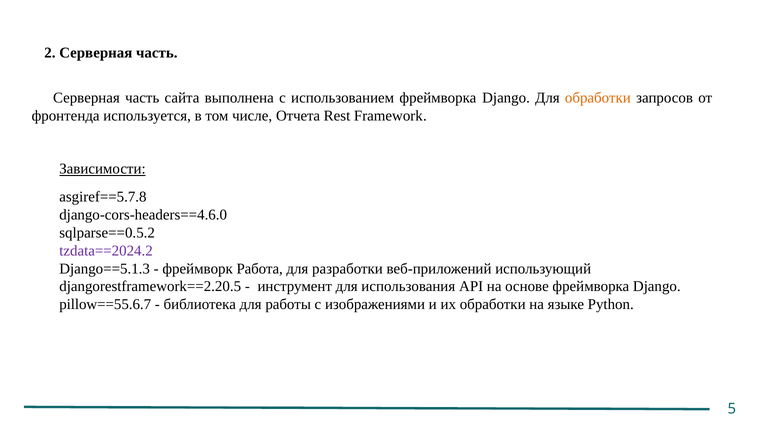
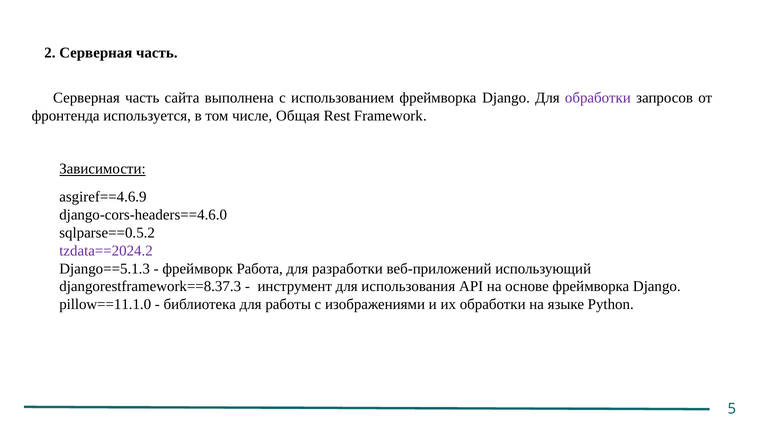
обработки colour: orange -> purple (598, 98)
Отчета: Отчета -> Общая (298, 116)
asgiref==5.7.8: asgiref==5.7.8 -> asgiref==4.6.9 (103, 197)
djangorestframework==2.20.5: djangorestframework==2.20.5 -> djangorestframework==8.37.3 (150, 286)
pillow==55.6.7: pillow==55.6.7 -> pillow==11.1.0 (105, 304)
